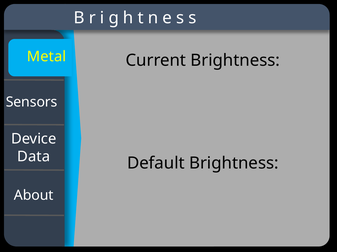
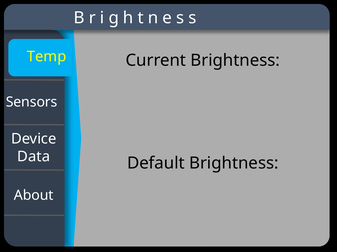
Metal: Metal -> Temp (47, 57)
